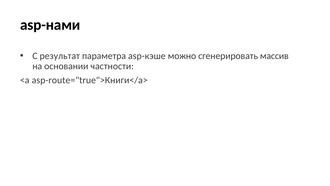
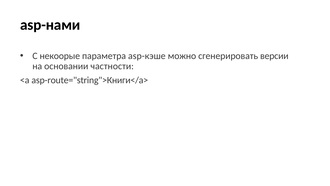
результат: результат -> некоорые (60, 56)
массив: массив -> версии (274, 56)
asp-route="true">Книги</a>: asp-route="true">Книги</a> -> asp-route="string">Книги</a> (90, 80)
